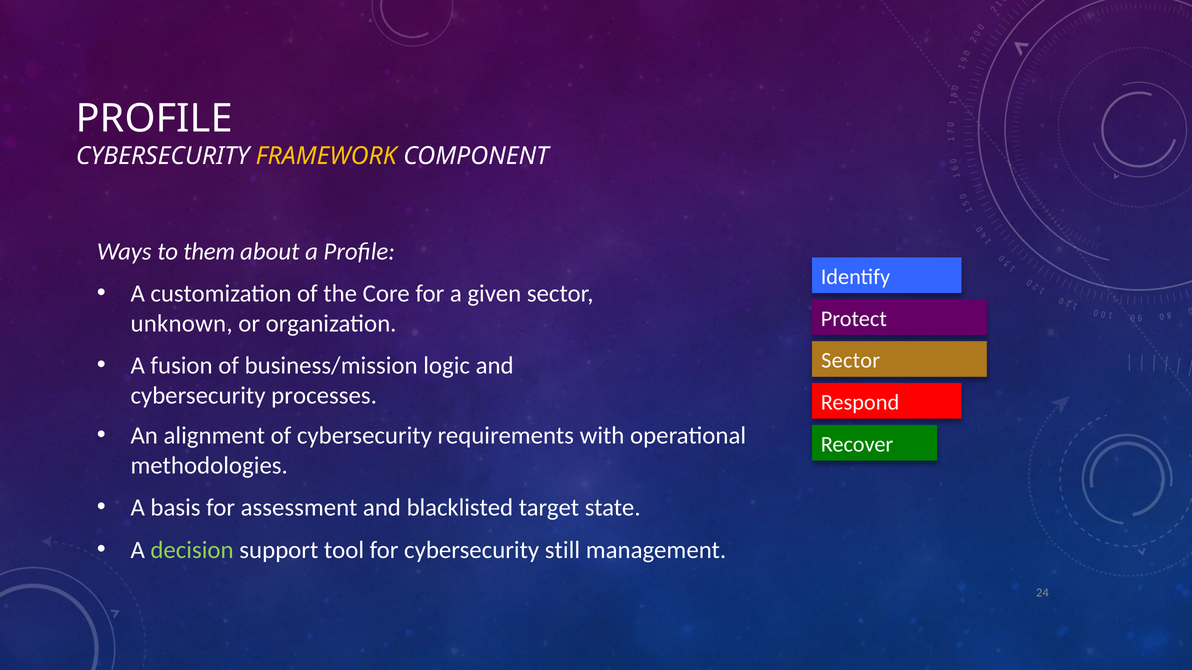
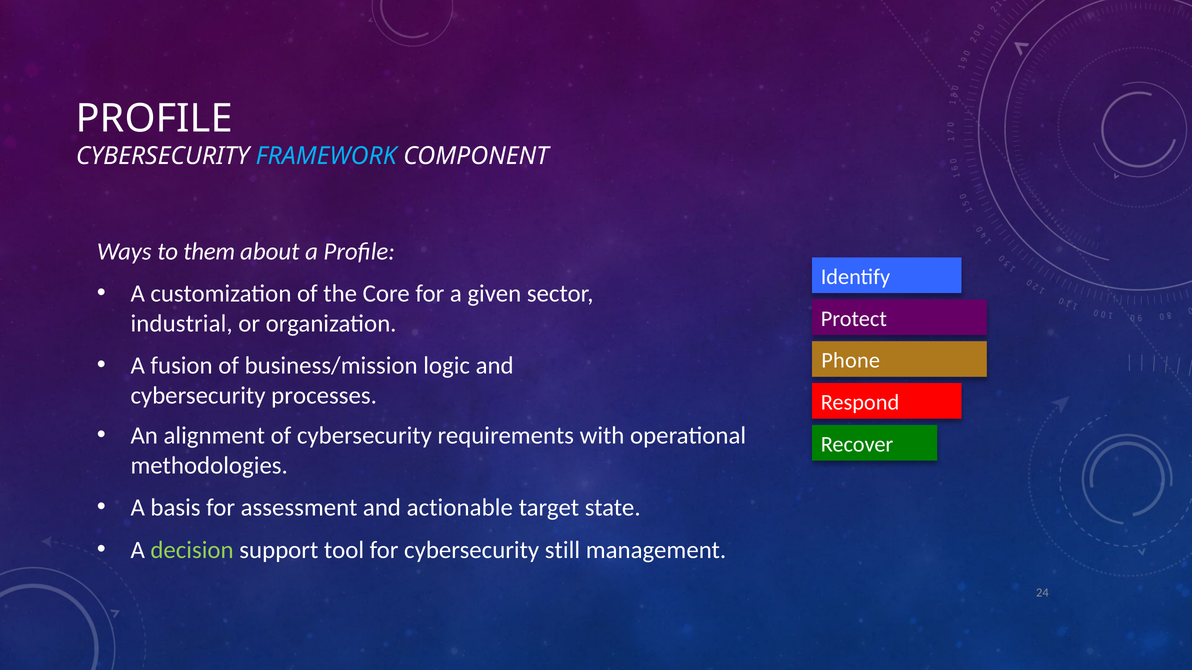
FRAMEWORK colour: yellow -> light blue (326, 156)
unknown: unknown -> industrial (182, 324)
Sector: Sector -> Phone (851, 361)
blacklisted: blacklisted -> actionable (460, 508)
